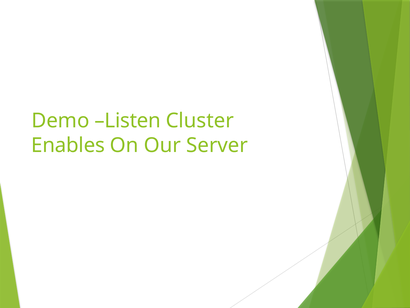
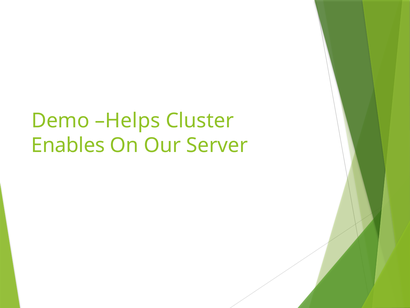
Listen: Listen -> Helps (128, 121)
